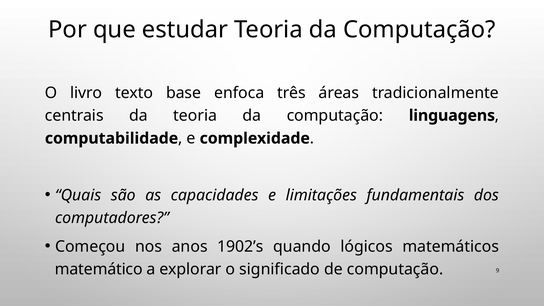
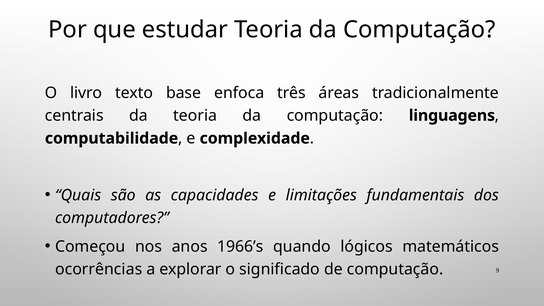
1902’s: 1902’s -> 1966’s (240, 247)
matemático: matemático -> ocorrências (99, 269)
